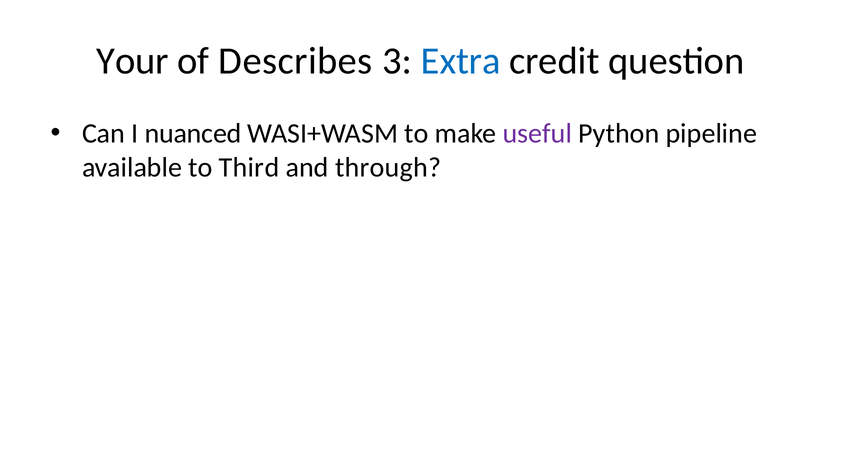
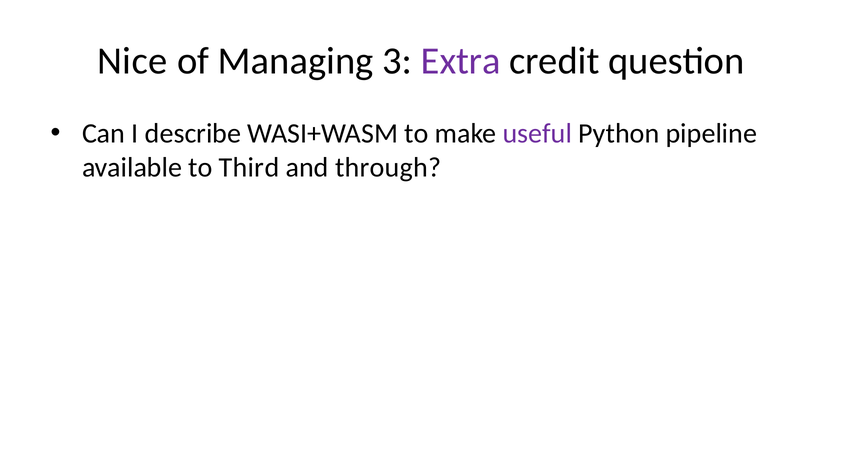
Your: Your -> Nice (132, 61)
Describes: Describes -> Managing (296, 61)
Extra colour: blue -> purple (461, 61)
nuanced: nuanced -> describe (193, 134)
